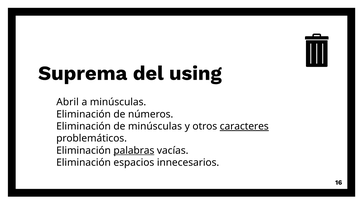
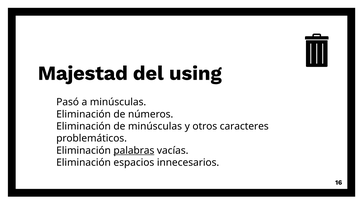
Suprema: Suprema -> Majestad (83, 73)
Abril: Abril -> Pasó (68, 102)
caracteres underline: present -> none (244, 126)
